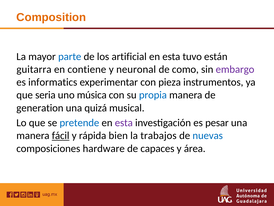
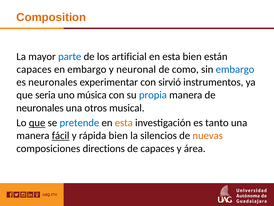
esta tuvo: tuvo -> bien (192, 56)
guitarra: guitarra -> capaces (34, 69)
en contiene: contiene -> embargo (87, 69)
embargo colour: purple -> blue (235, 69)
es informatics: informatics -> neuronales (53, 82)
pieza: pieza -> sirvió (170, 82)
generation: generation -> neuronales (40, 108)
quizá: quizá -> otros (96, 108)
que underline: none -> present (37, 123)
esta colour: purple -> orange (124, 123)
pesar: pesar -> tanto (217, 123)
trabajos: trabajos -> silencios (159, 135)
nuevas colour: blue -> orange (208, 135)
hardware: hardware -> directions (104, 148)
